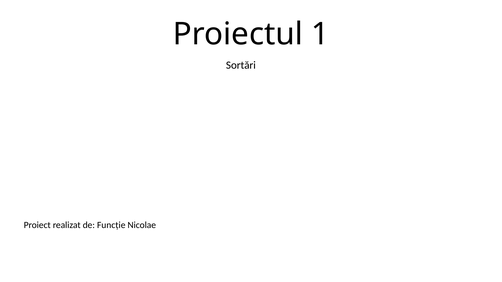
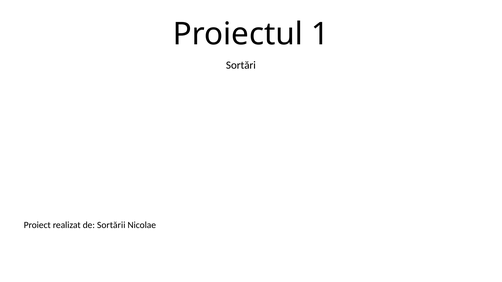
Funcție: Funcție -> Sortării (111, 225)
